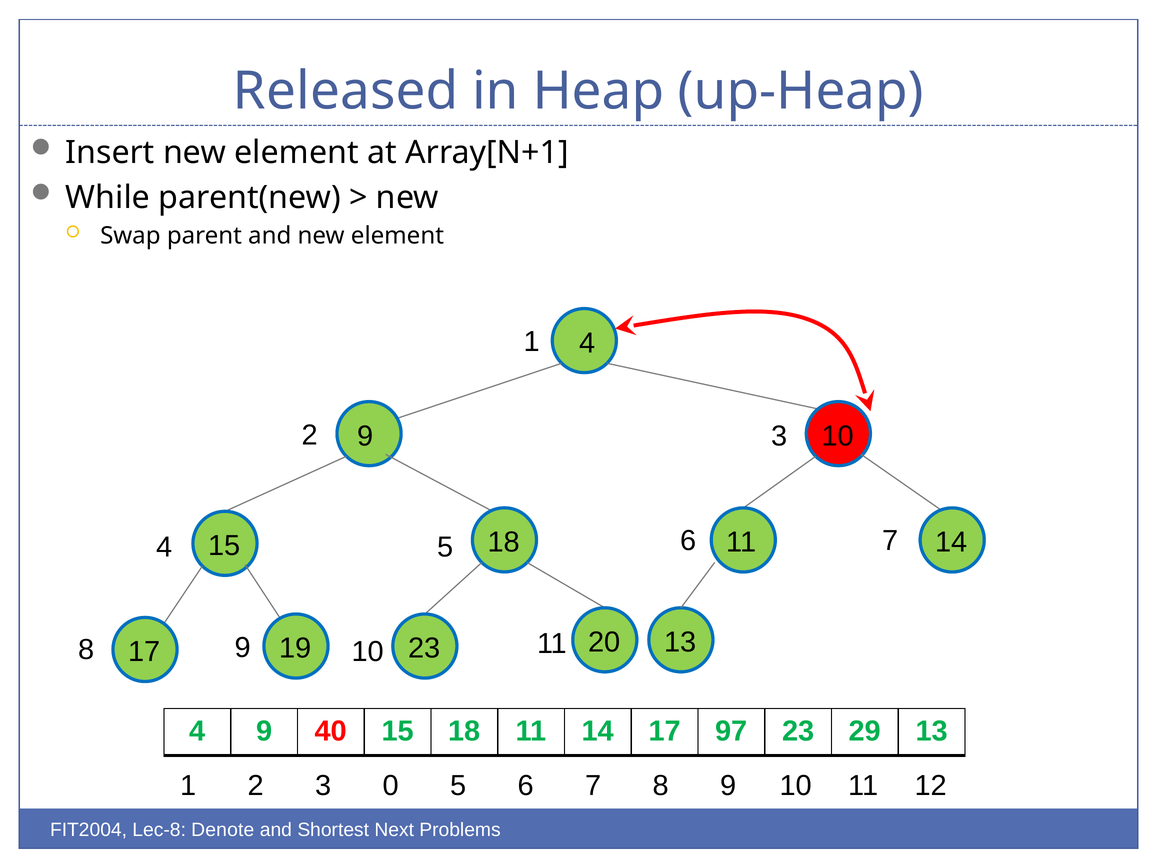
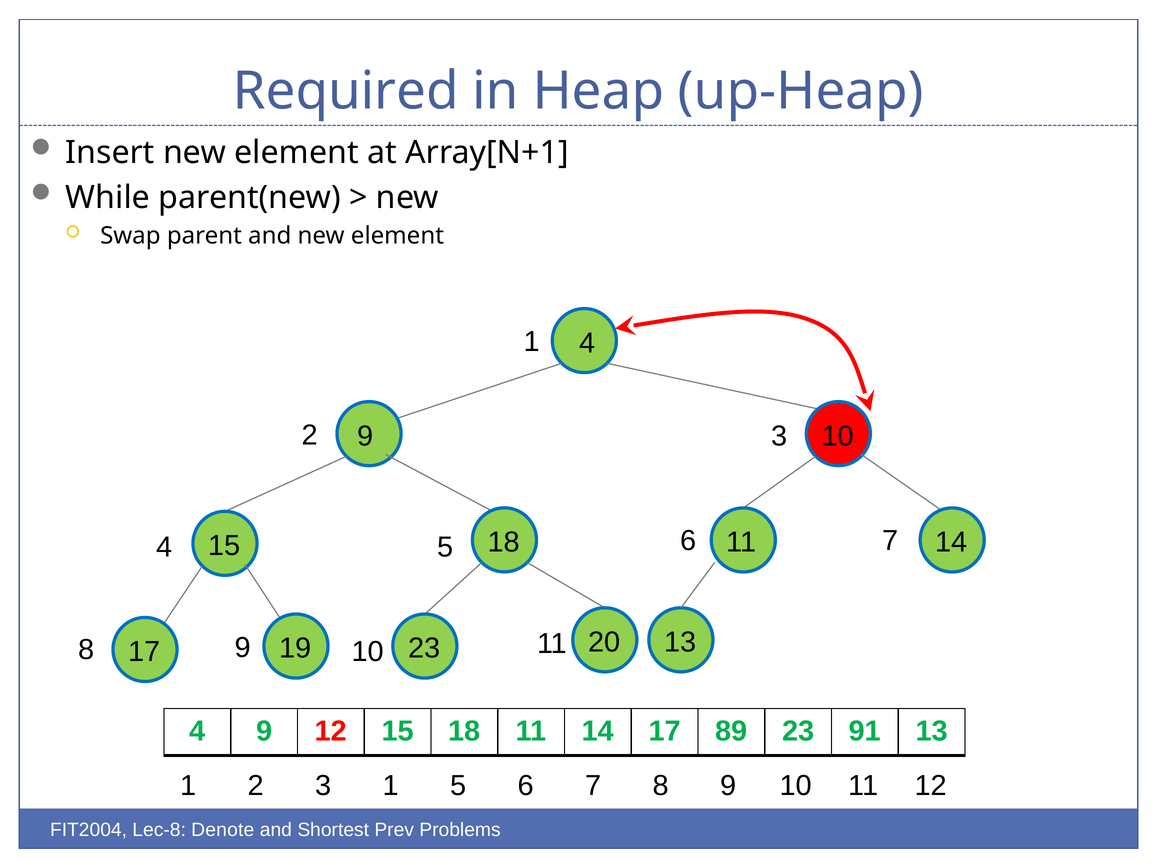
Released: Released -> Required (346, 91)
9 40: 40 -> 12 (331, 731)
97: 97 -> 89 (731, 731)
29: 29 -> 91 (865, 731)
3 0: 0 -> 1 (391, 786)
Next: Next -> Prev (394, 830)
